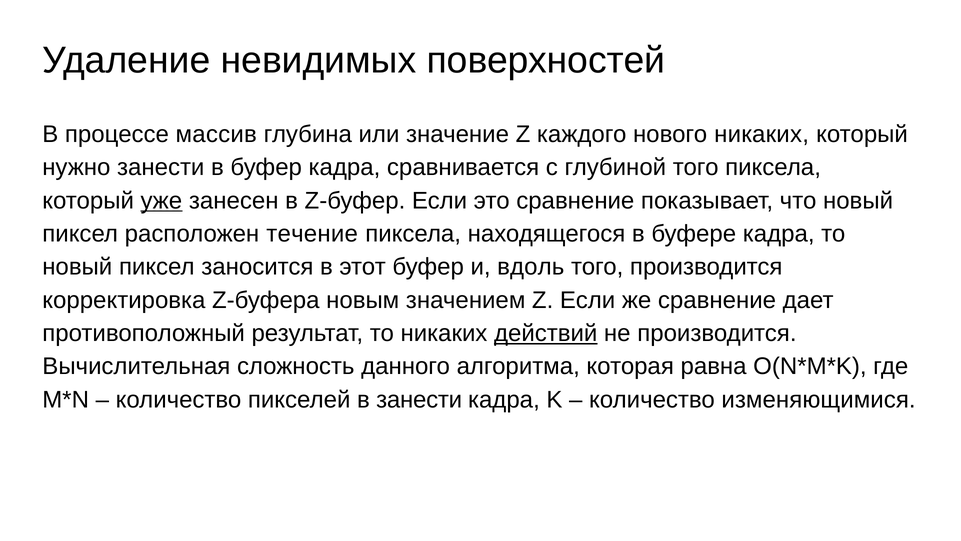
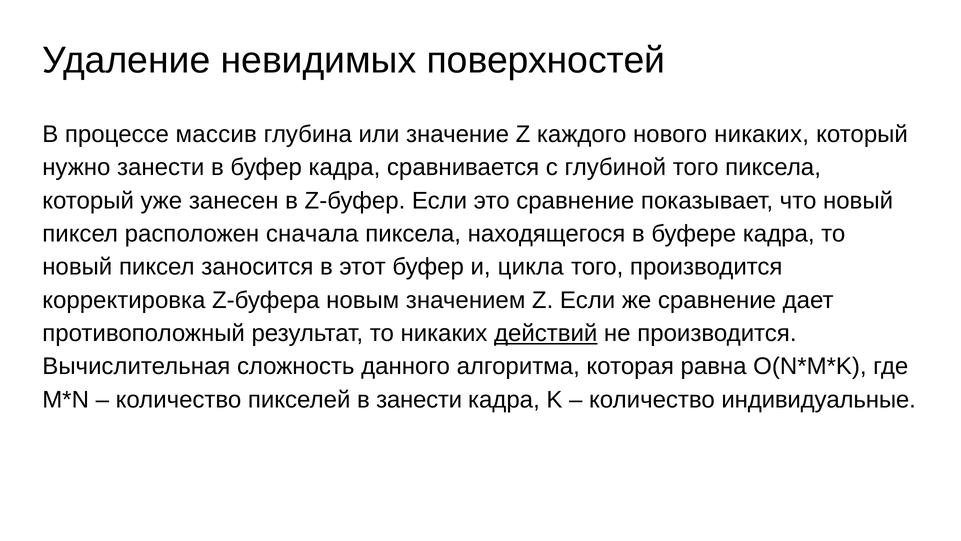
уже underline: present -> none (161, 201)
течение: течение -> сначала (312, 234)
вдоль: вдоль -> цикла (531, 267)
изменяющимися: изменяющимися -> индивидуальные (819, 399)
